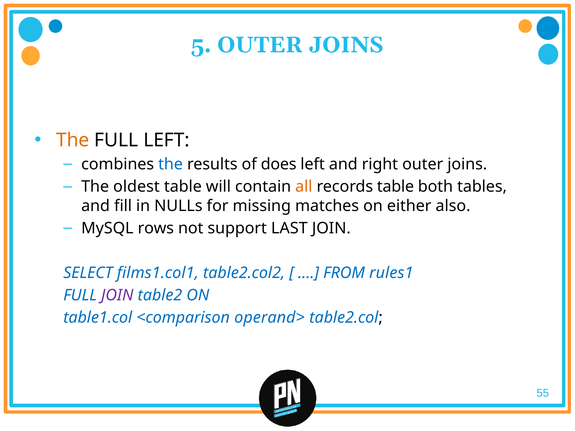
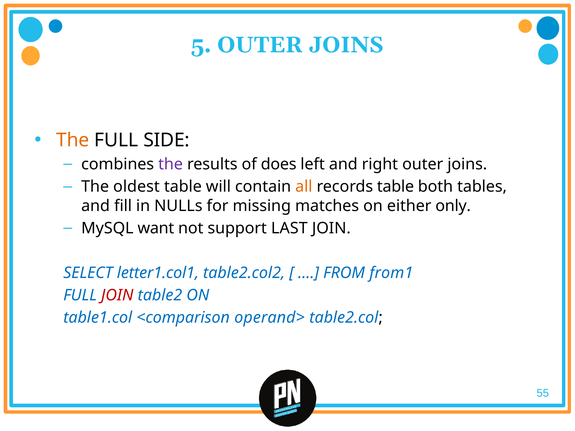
FULL LEFT: LEFT -> SIDE (167, 140)
the colour: blue -> purple (171, 164)
also: also -> only (453, 206)
rows: rows -> want (156, 228)
films1.col1: films1.col1 -> letter1.col1 (158, 273)
rules1: rules1 -> from1 (391, 273)
JOIN colour: purple -> red (117, 296)
